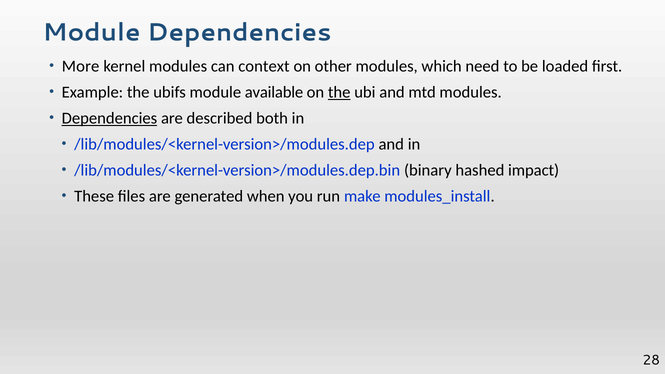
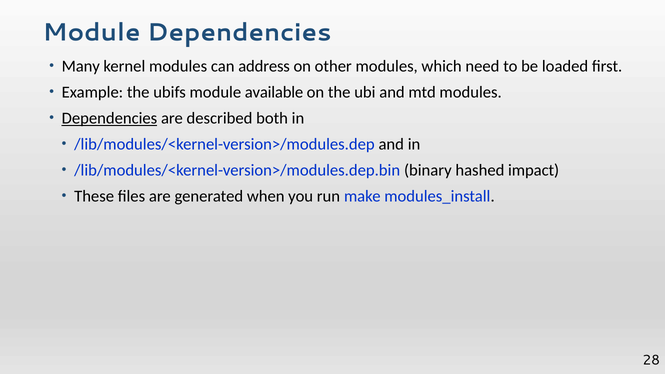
More: More -> Many (81, 66)
context: context -> address (264, 66)
the underline: present -> none (339, 92)
